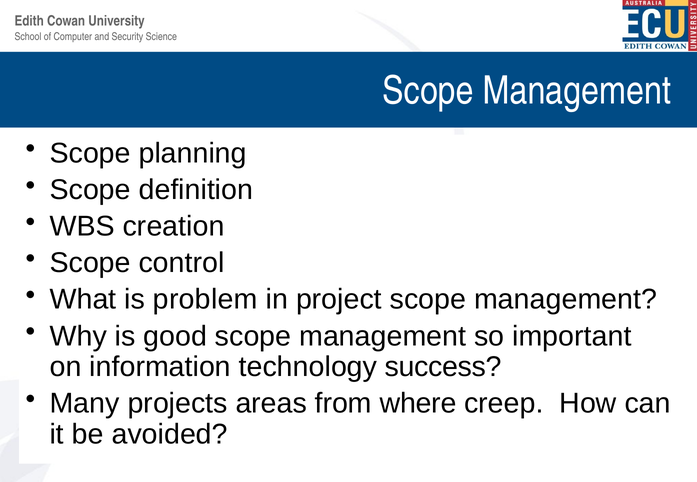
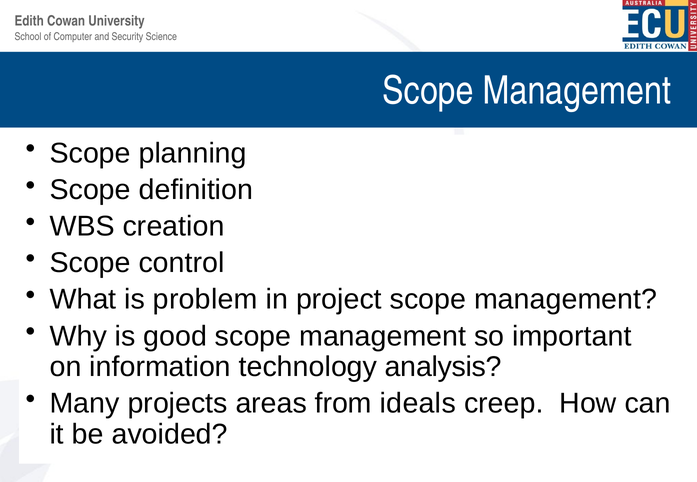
success: success -> analysis (443, 367)
where: where -> ideals (418, 404)
